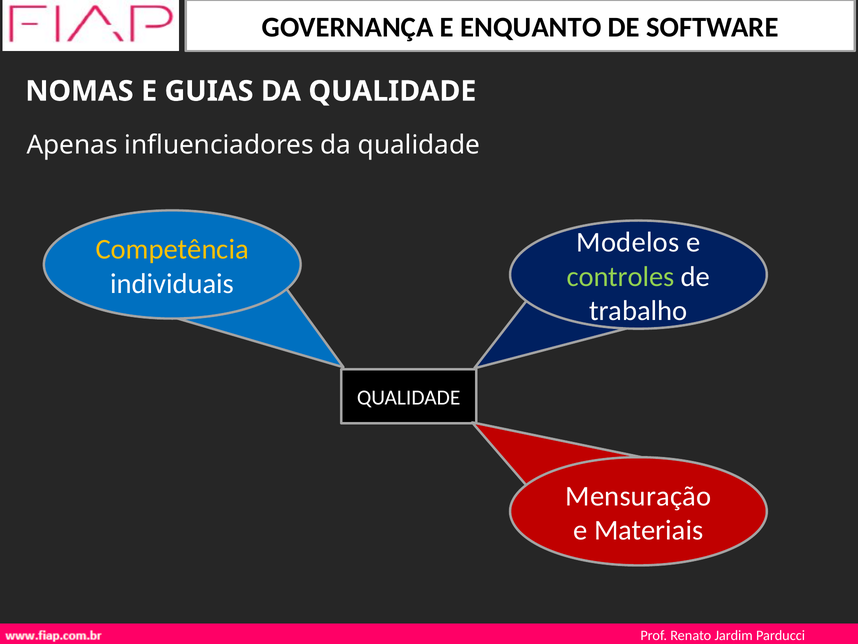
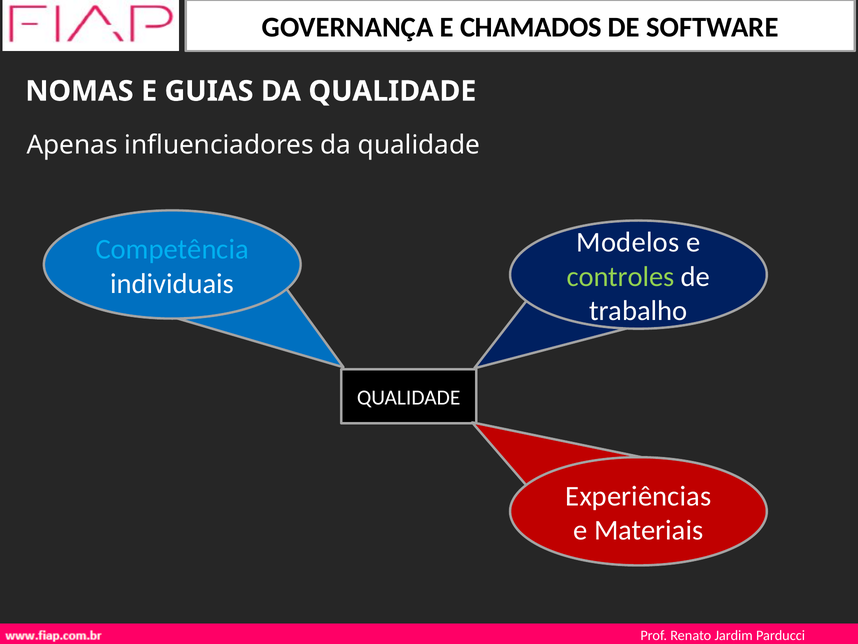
ENQUANTO: ENQUANTO -> CHAMADOS (531, 28)
Competência colour: yellow -> light blue (172, 249)
Mensuração: Mensuração -> Experiências (638, 496)
